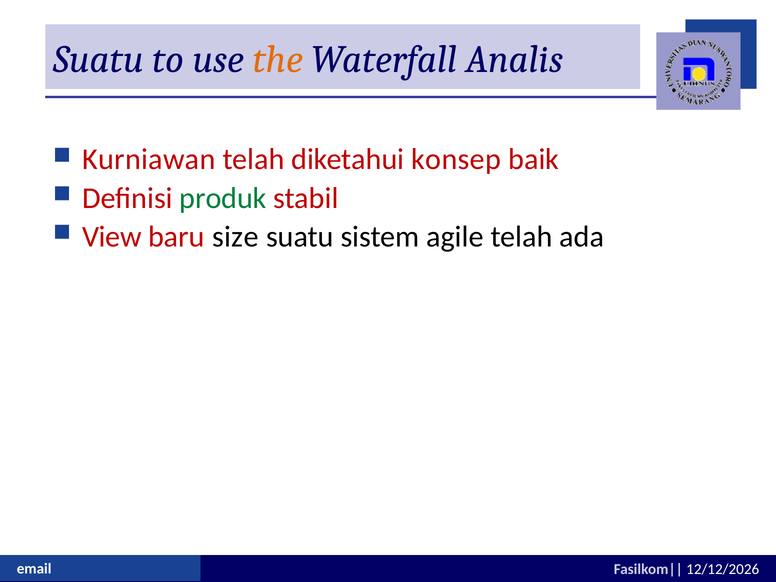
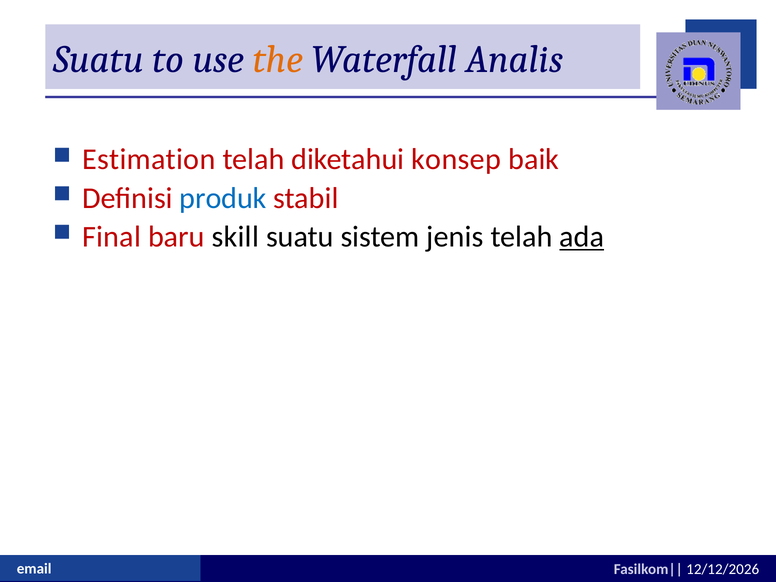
Kurniawan: Kurniawan -> Estimation (149, 159)
produk colour: green -> blue (223, 198)
View: View -> Final (112, 237)
size: size -> skill (235, 237)
agile: agile -> jenis (455, 237)
ada underline: none -> present (582, 237)
